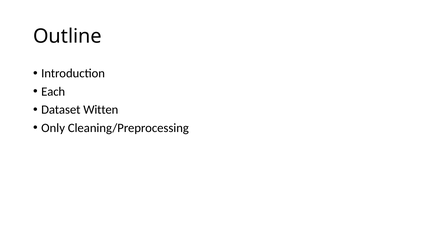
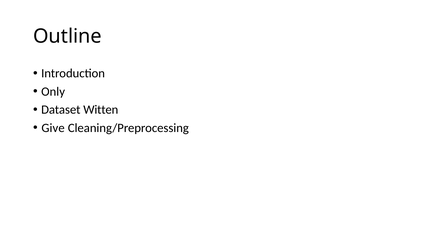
Each: Each -> Only (53, 92)
Only: Only -> Give (53, 128)
